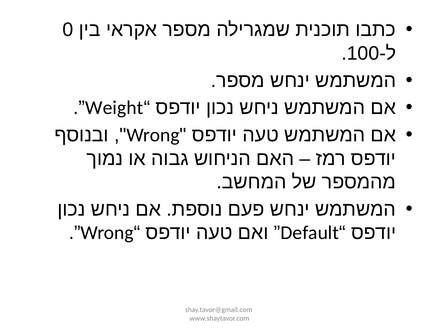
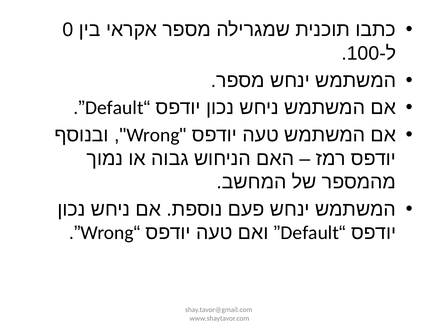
Weight: Weight -> Default (114, 108)
